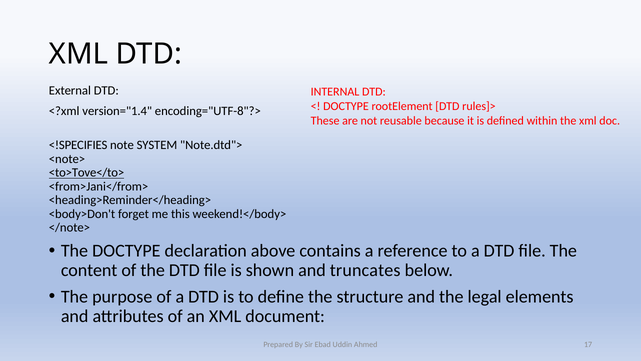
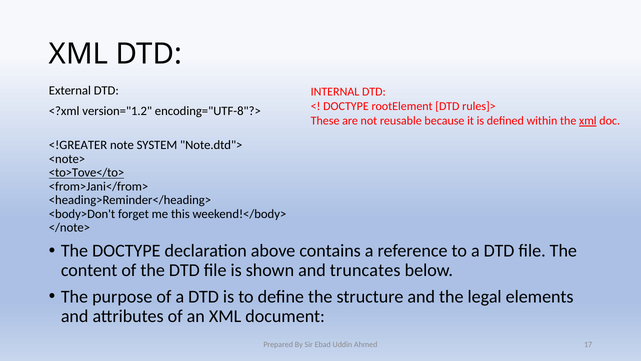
version="1.4: version="1.4 -> version="1.2 (117, 111)
xml underline: none -> present (588, 121)
<!SPECIFIES: <!SPECIFIES -> <!GREATER (78, 145)
